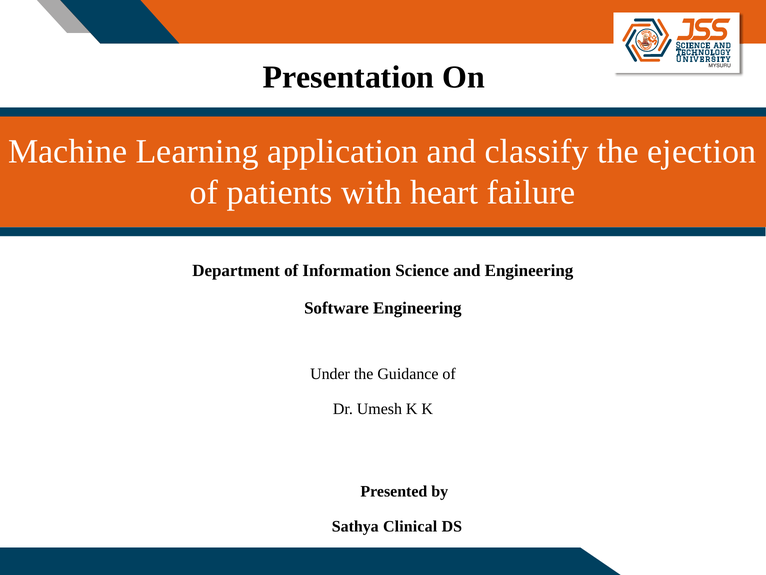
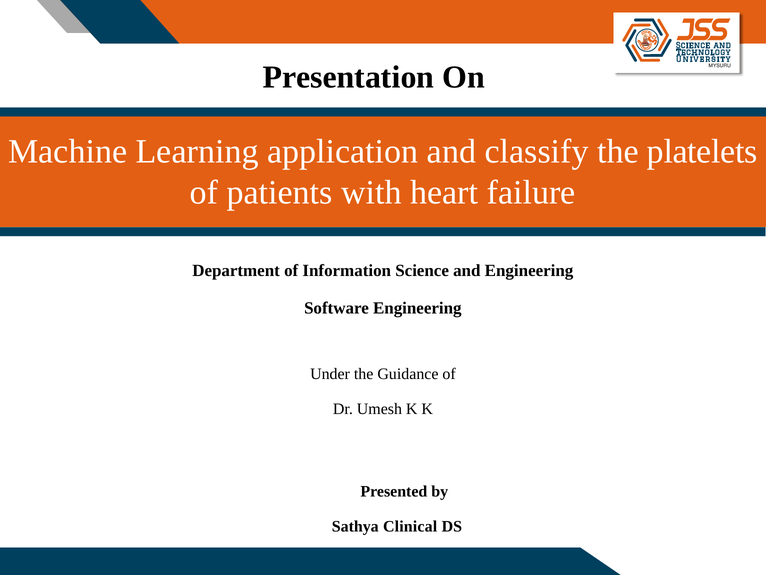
ejection: ejection -> platelets (702, 151)
